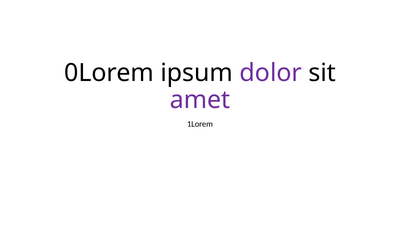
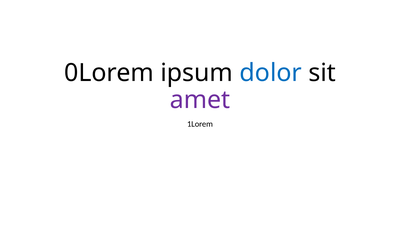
dolor colour: purple -> blue (271, 73)
